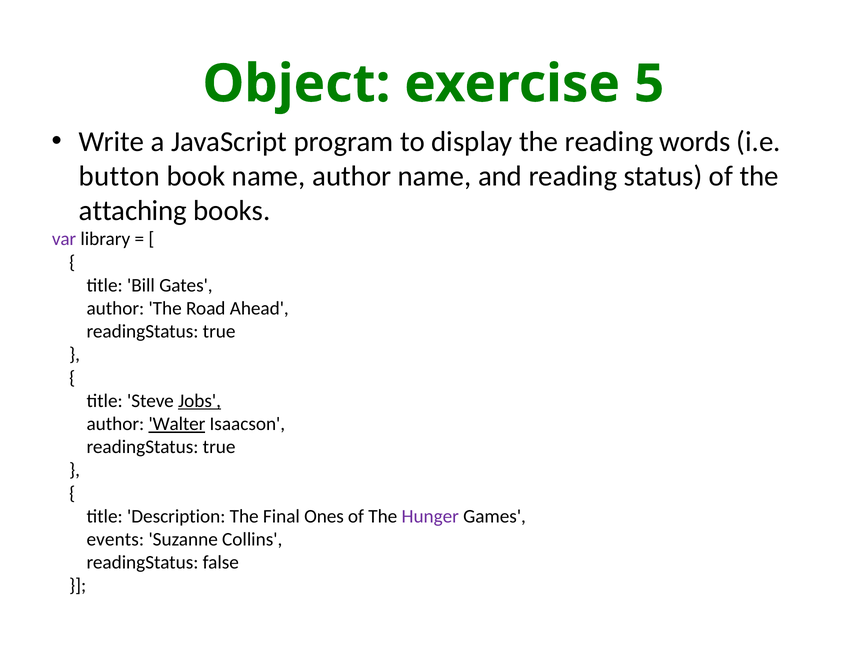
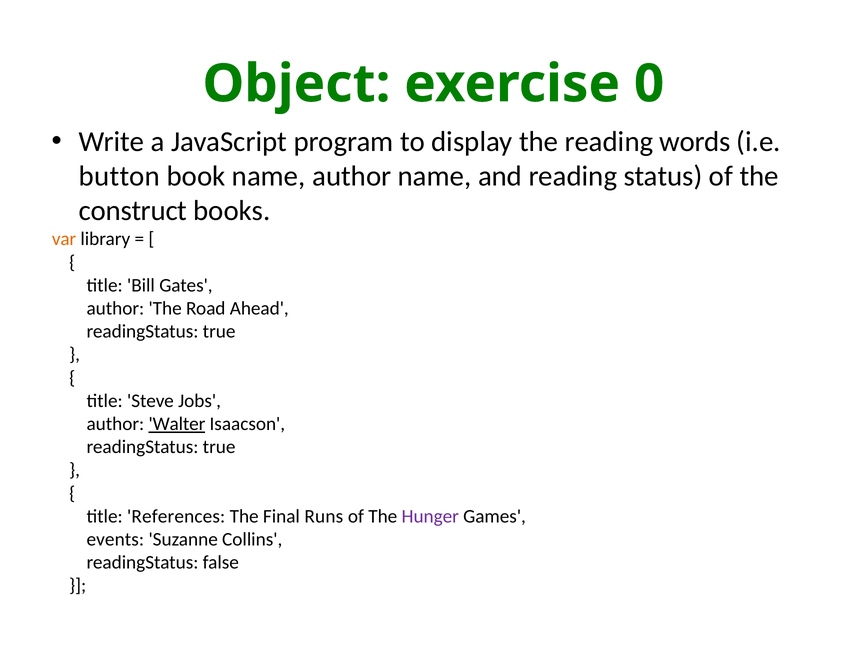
5: 5 -> 0 (649, 84)
attaching: attaching -> construct (133, 211)
var colour: purple -> orange (64, 239)
Jobs underline: present -> none (200, 401)
Description: Description -> References (176, 517)
Ones: Ones -> Runs (324, 517)
